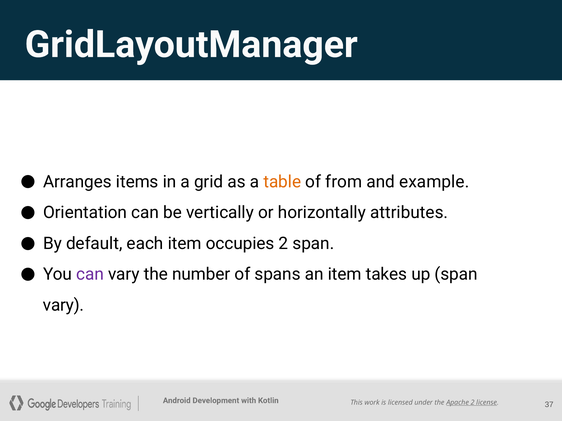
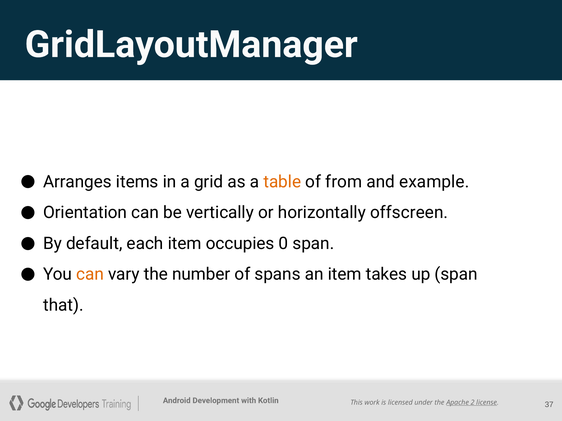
attributes: attributes -> offscreen (409, 213)
occupies 2: 2 -> 0 (283, 244)
can colour: purple -> orange (90, 275)
vary: vary -> that (63, 306)
